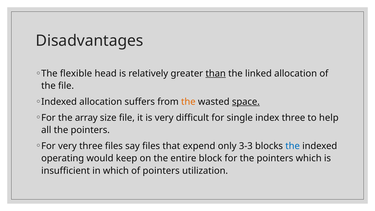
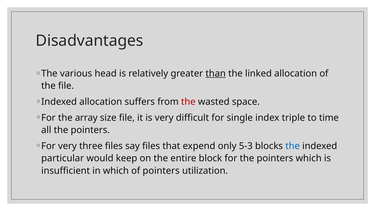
flexible: flexible -> various (76, 73)
the colour: orange -> red (188, 102)
space underline: present -> none (246, 102)
index three: three -> triple (293, 118)
help: help -> time (329, 118)
3-3: 3-3 -> 5-3 (246, 146)
operating: operating -> particular (63, 158)
